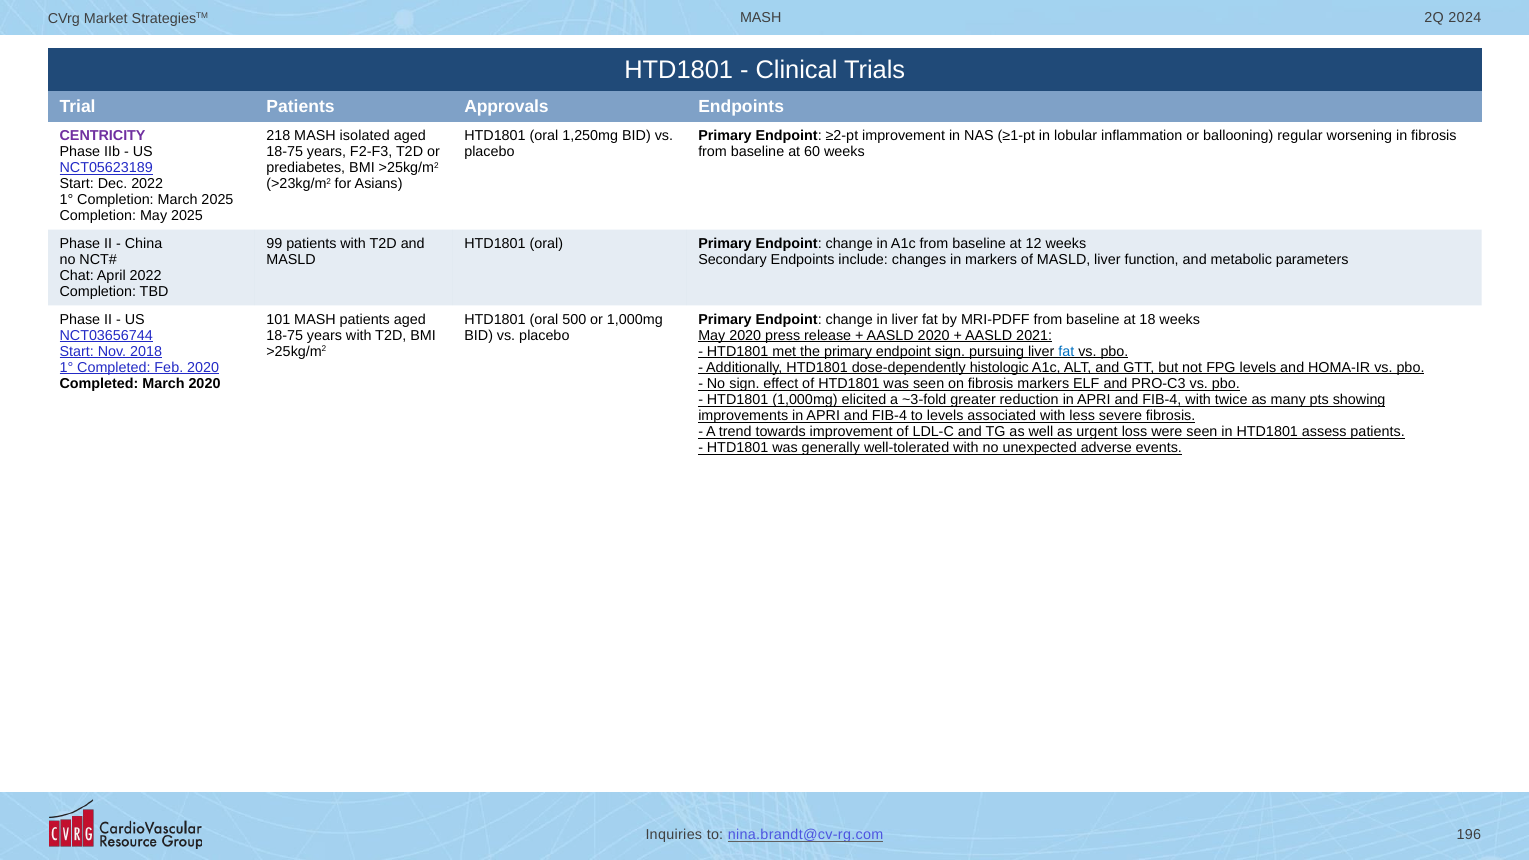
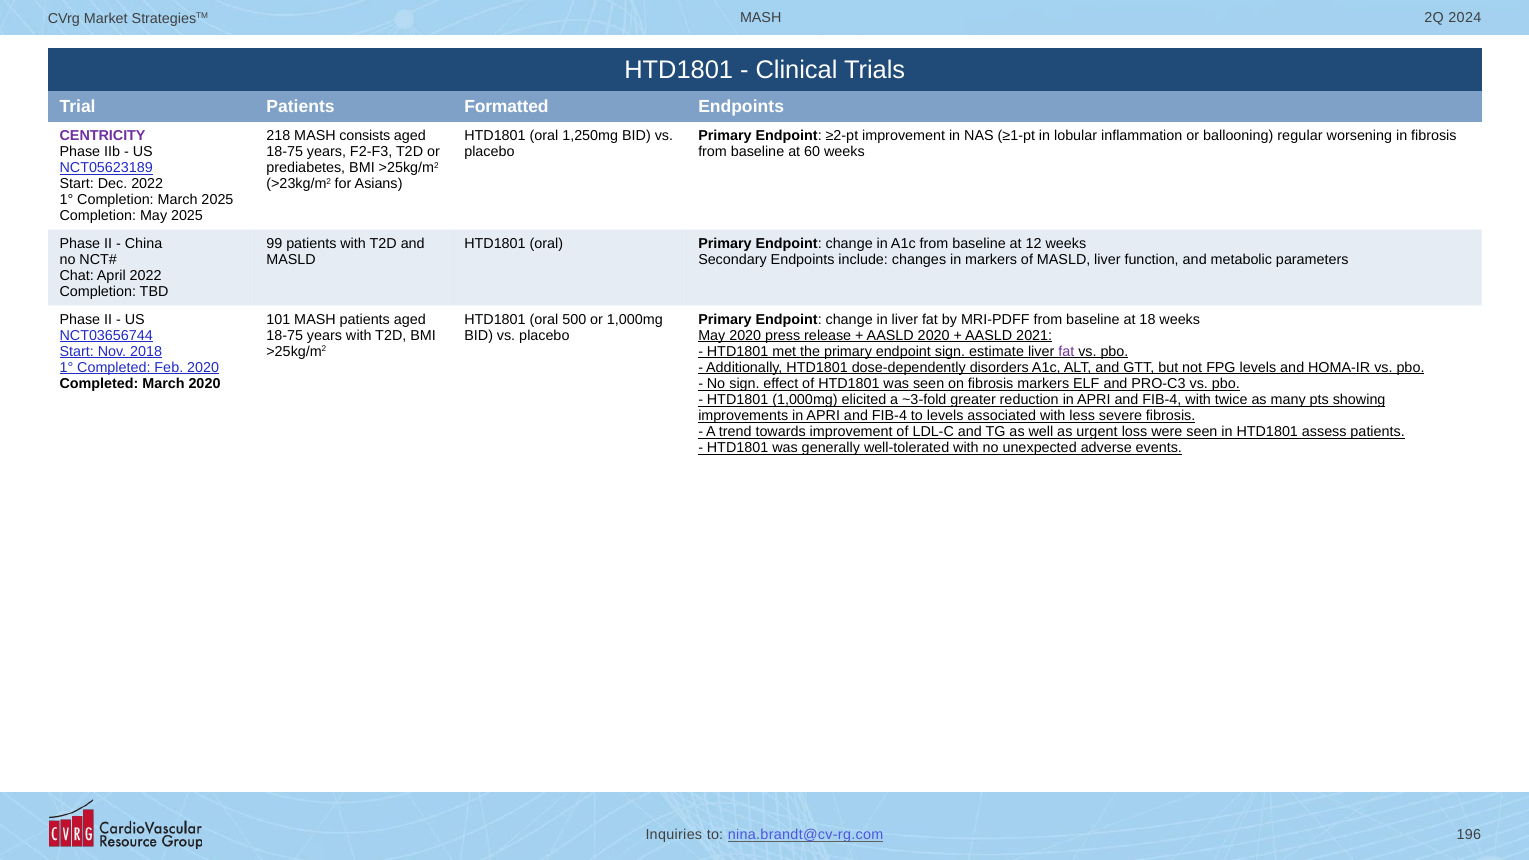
Approvals: Approvals -> Formatted (506, 106)
isolated: isolated -> consists (365, 136)
pursuing: pursuing -> estimate (997, 351)
fat colour: blue -> purple (1066, 351)
histologic: histologic -> disorders (999, 368)
